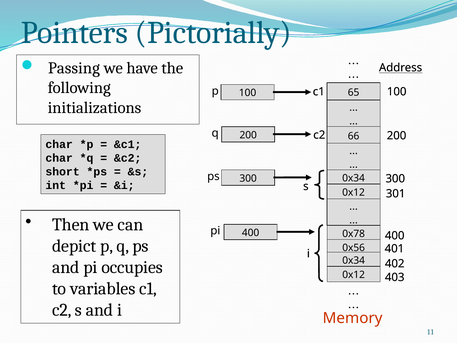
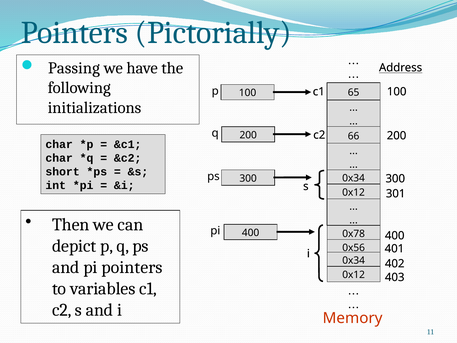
pi occupies: occupies -> pointers (132, 267)
